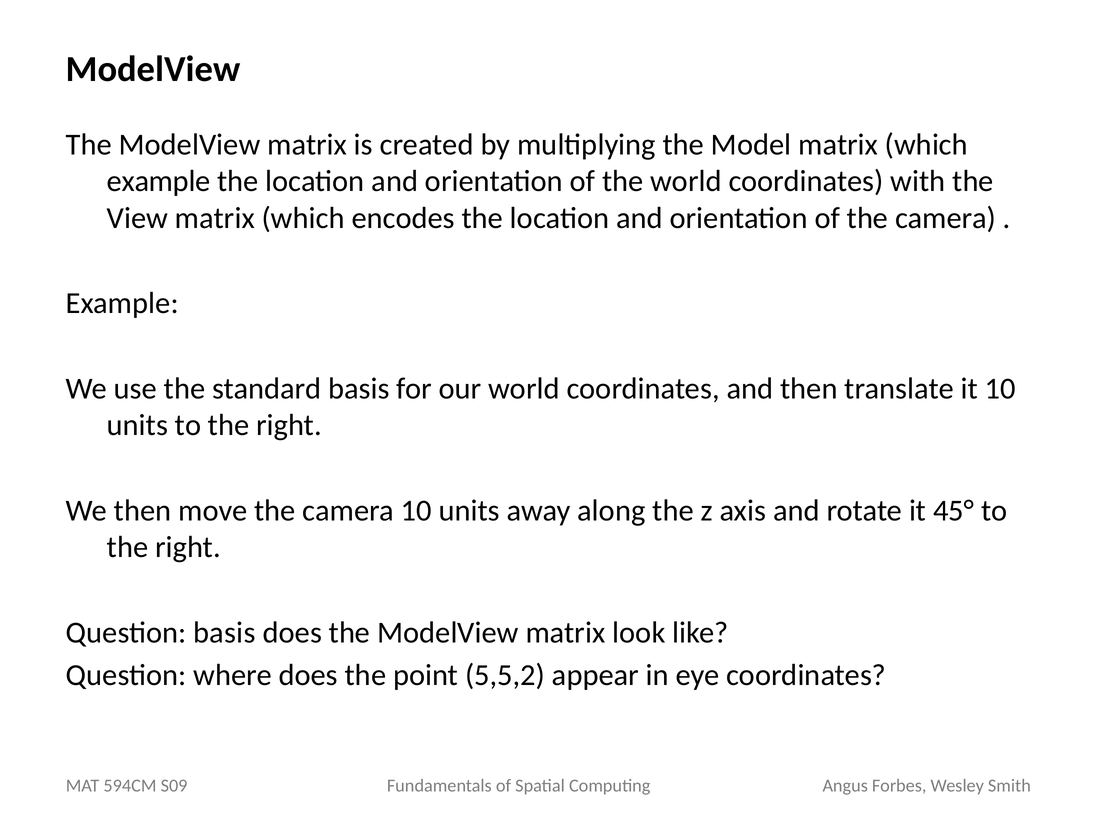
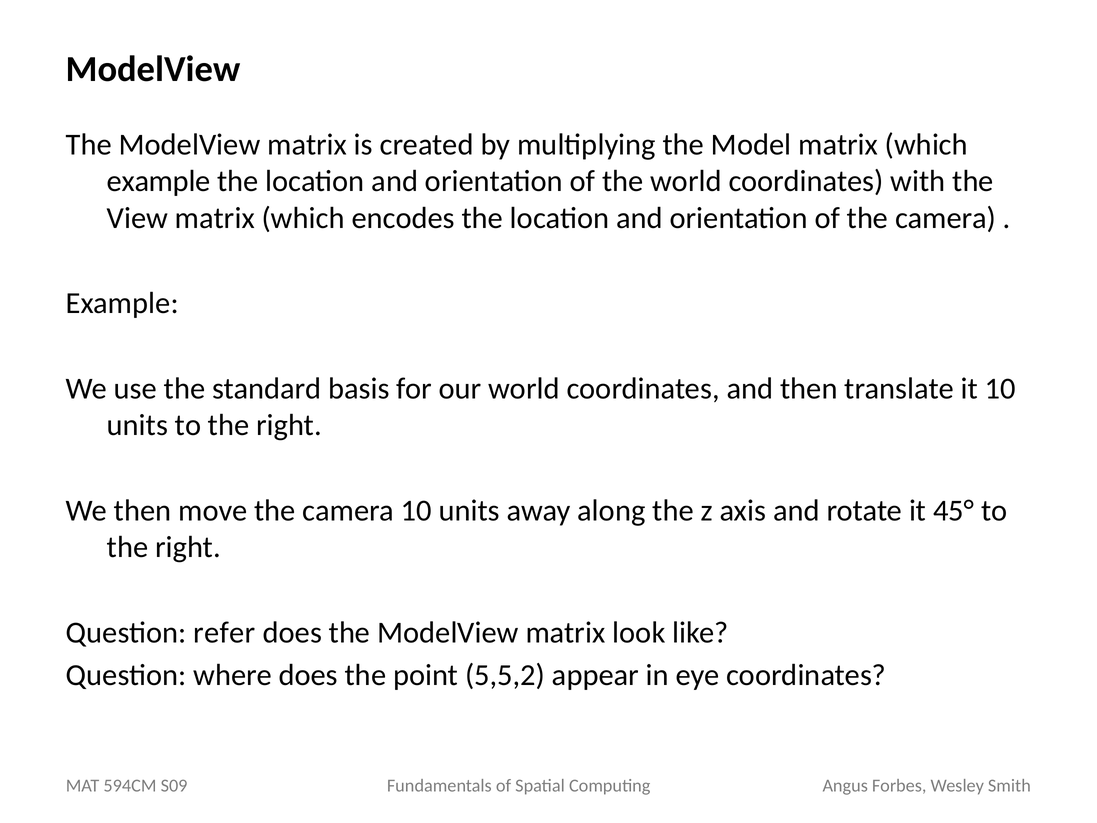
Question basis: basis -> refer (224, 632)
